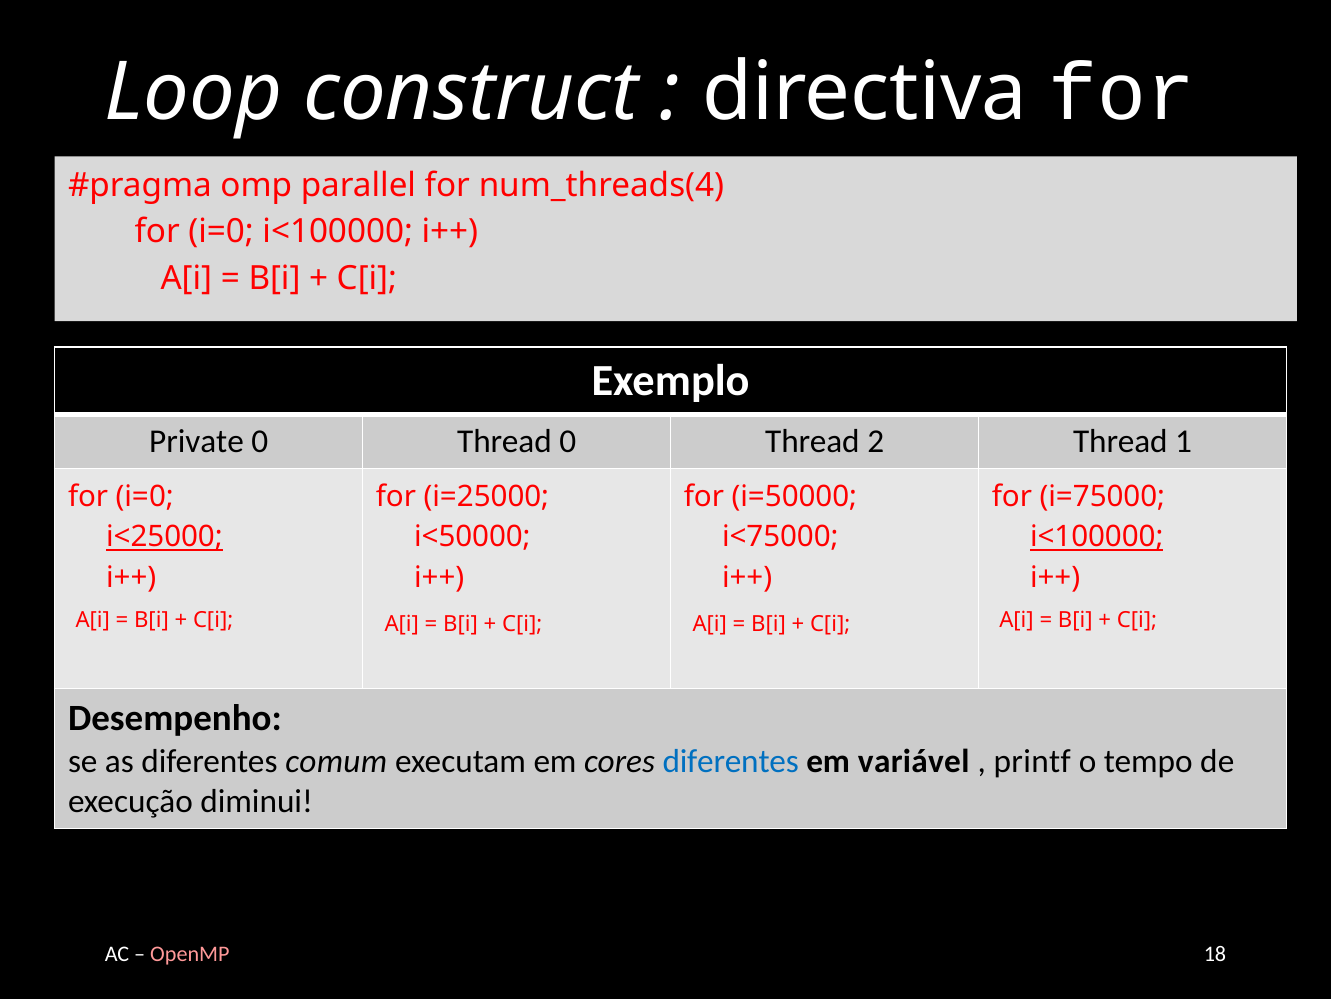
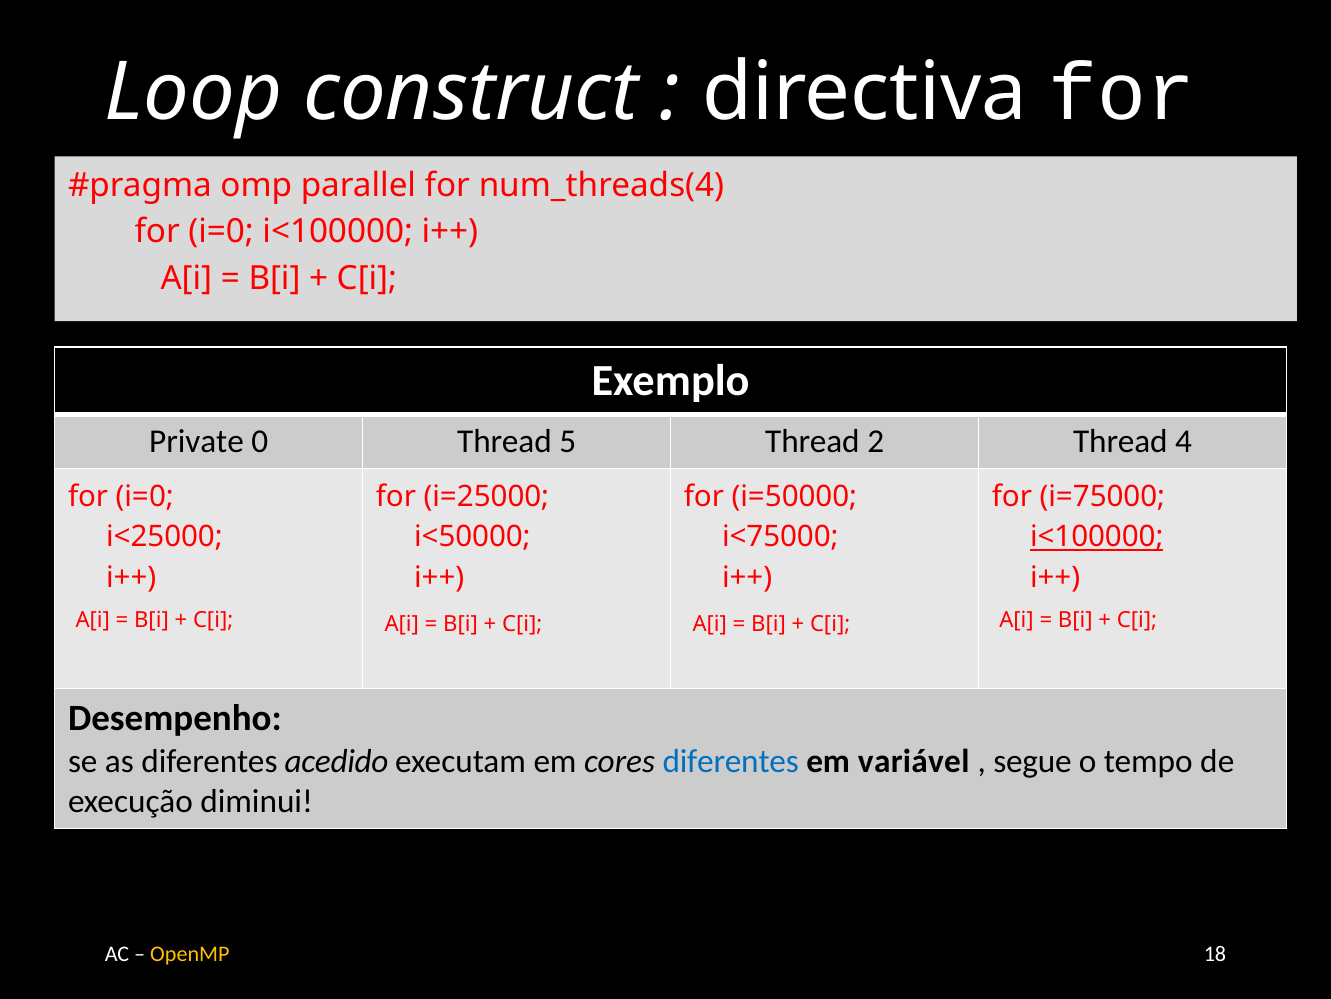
Thread 0: 0 -> 5 (568, 442)
1: 1 -> 4 (1184, 442)
i<25000 underline: present -> none (164, 537)
comum: comum -> acedido (337, 760)
printf: printf -> segue (1032, 760)
OpenMP colour: pink -> yellow (190, 953)
